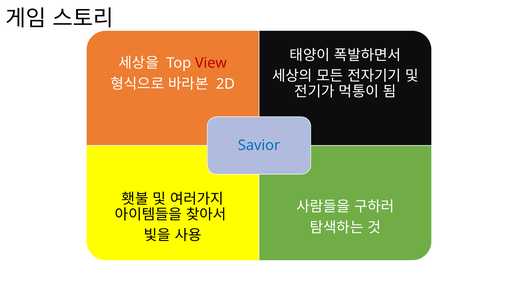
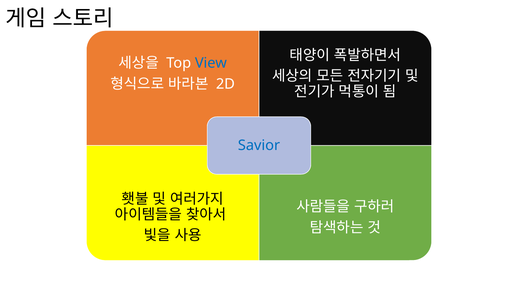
View colour: red -> blue (211, 63)
